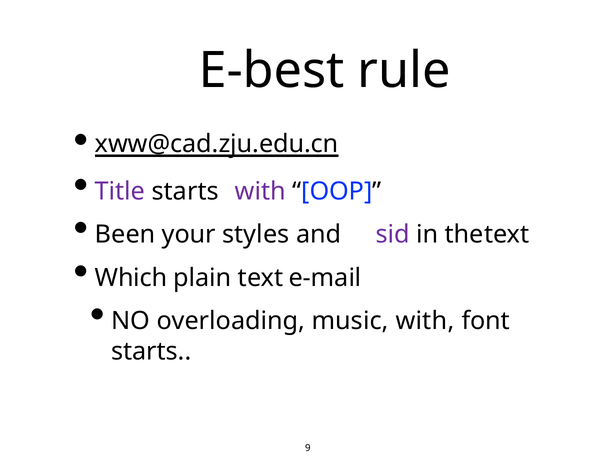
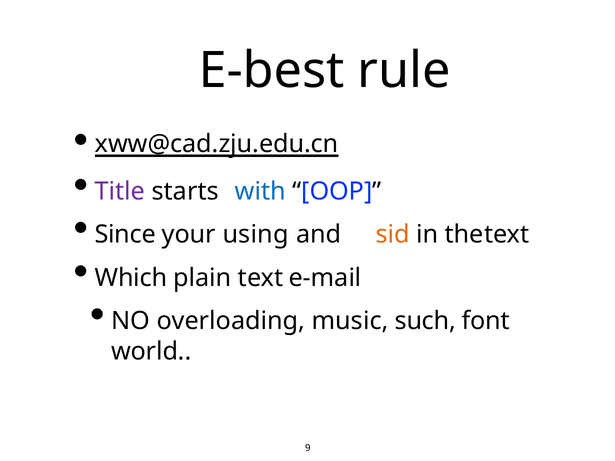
with colour: purple -> blue (260, 191)
Been: Been -> Since (125, 235)
styles: styles -> using (256, 235)
sid colour: purple -> orange (393, 235)
music with: with -> such (425, 321)
starts: starts -> world (151, 351)
